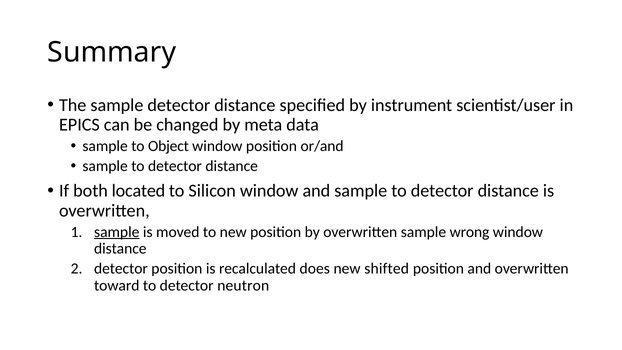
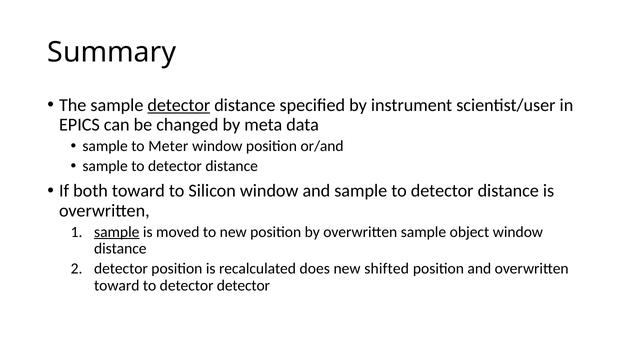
detector underline: none -> present (179, 105)
Object: Object -> Meter (168, 146)
both located: located -> toward (138, 191)
wrong: wrong -> object (469, 232)
detector neutron: neutron -> detector (243, 286)
